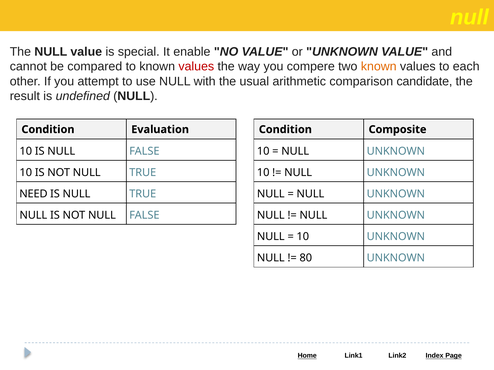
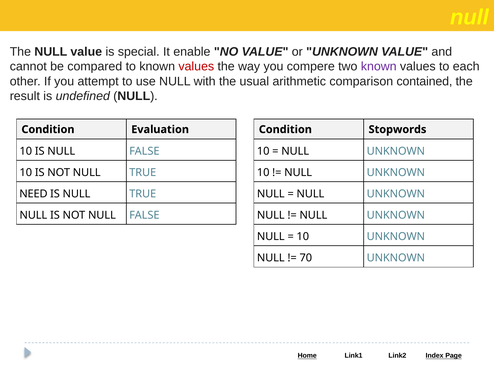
known colour: orange -> purple (379, 67)
candidate: candidate -> contained (424, 81)
Composite: Composite -> Stopwords (397, 130)
80: 80 -> 70 (306, 258)
